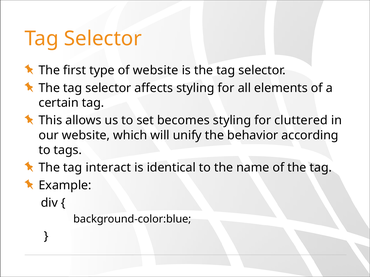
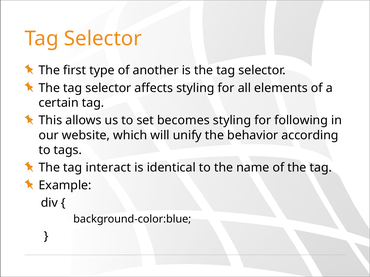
of website: website -> another (156, 70)
cluttered: cluttered -> following (301, 121)
